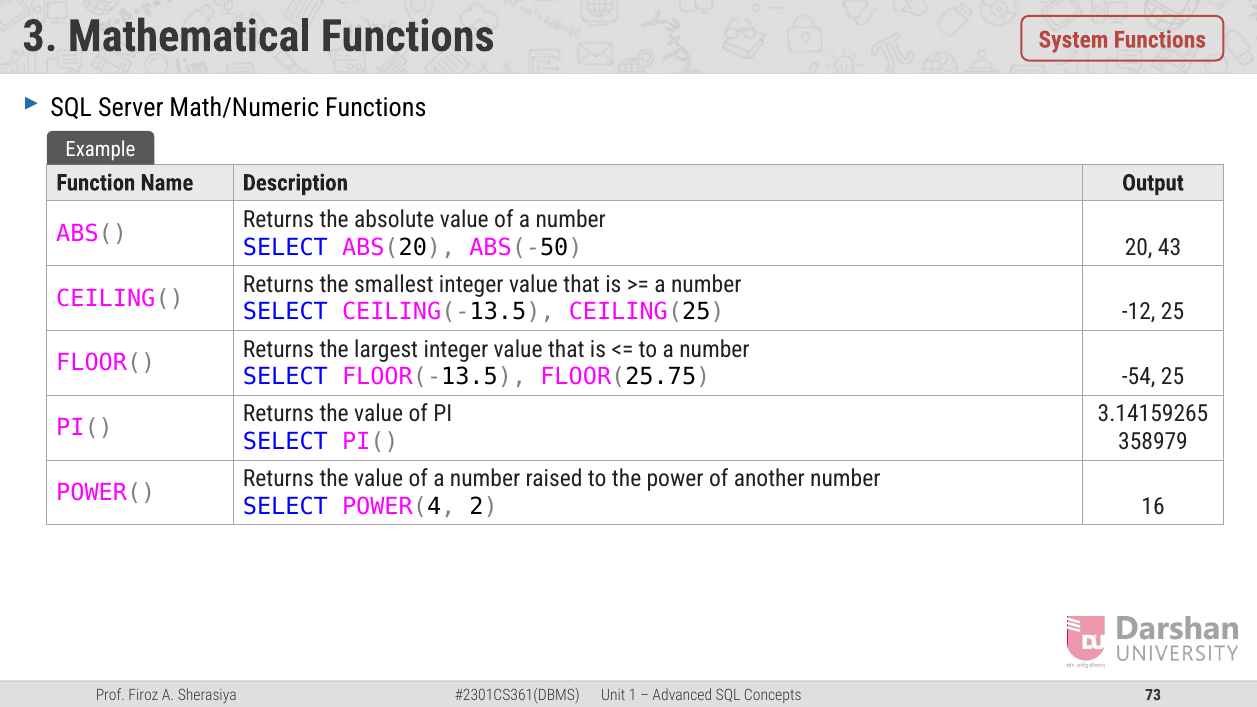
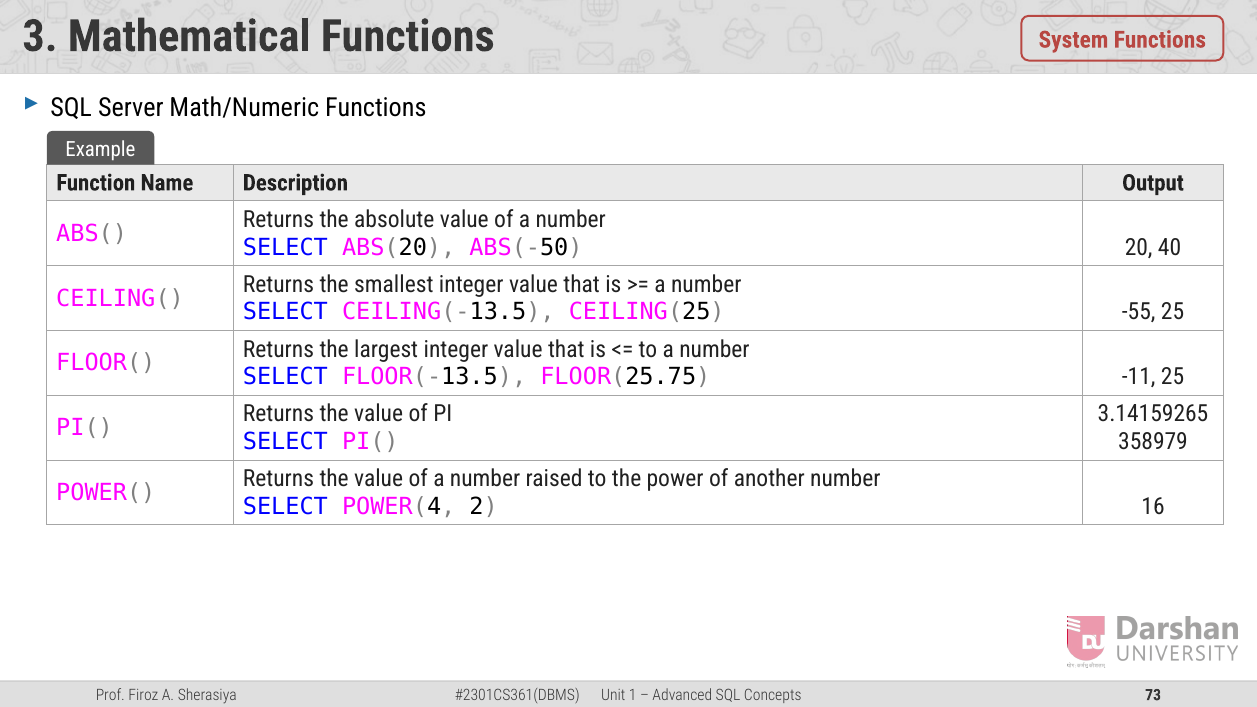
43: 43 -> 40 (1170, 247)
-12: -12 -> -55 (1139, 312)
-54: -54 -> -11 (1139, 377)
